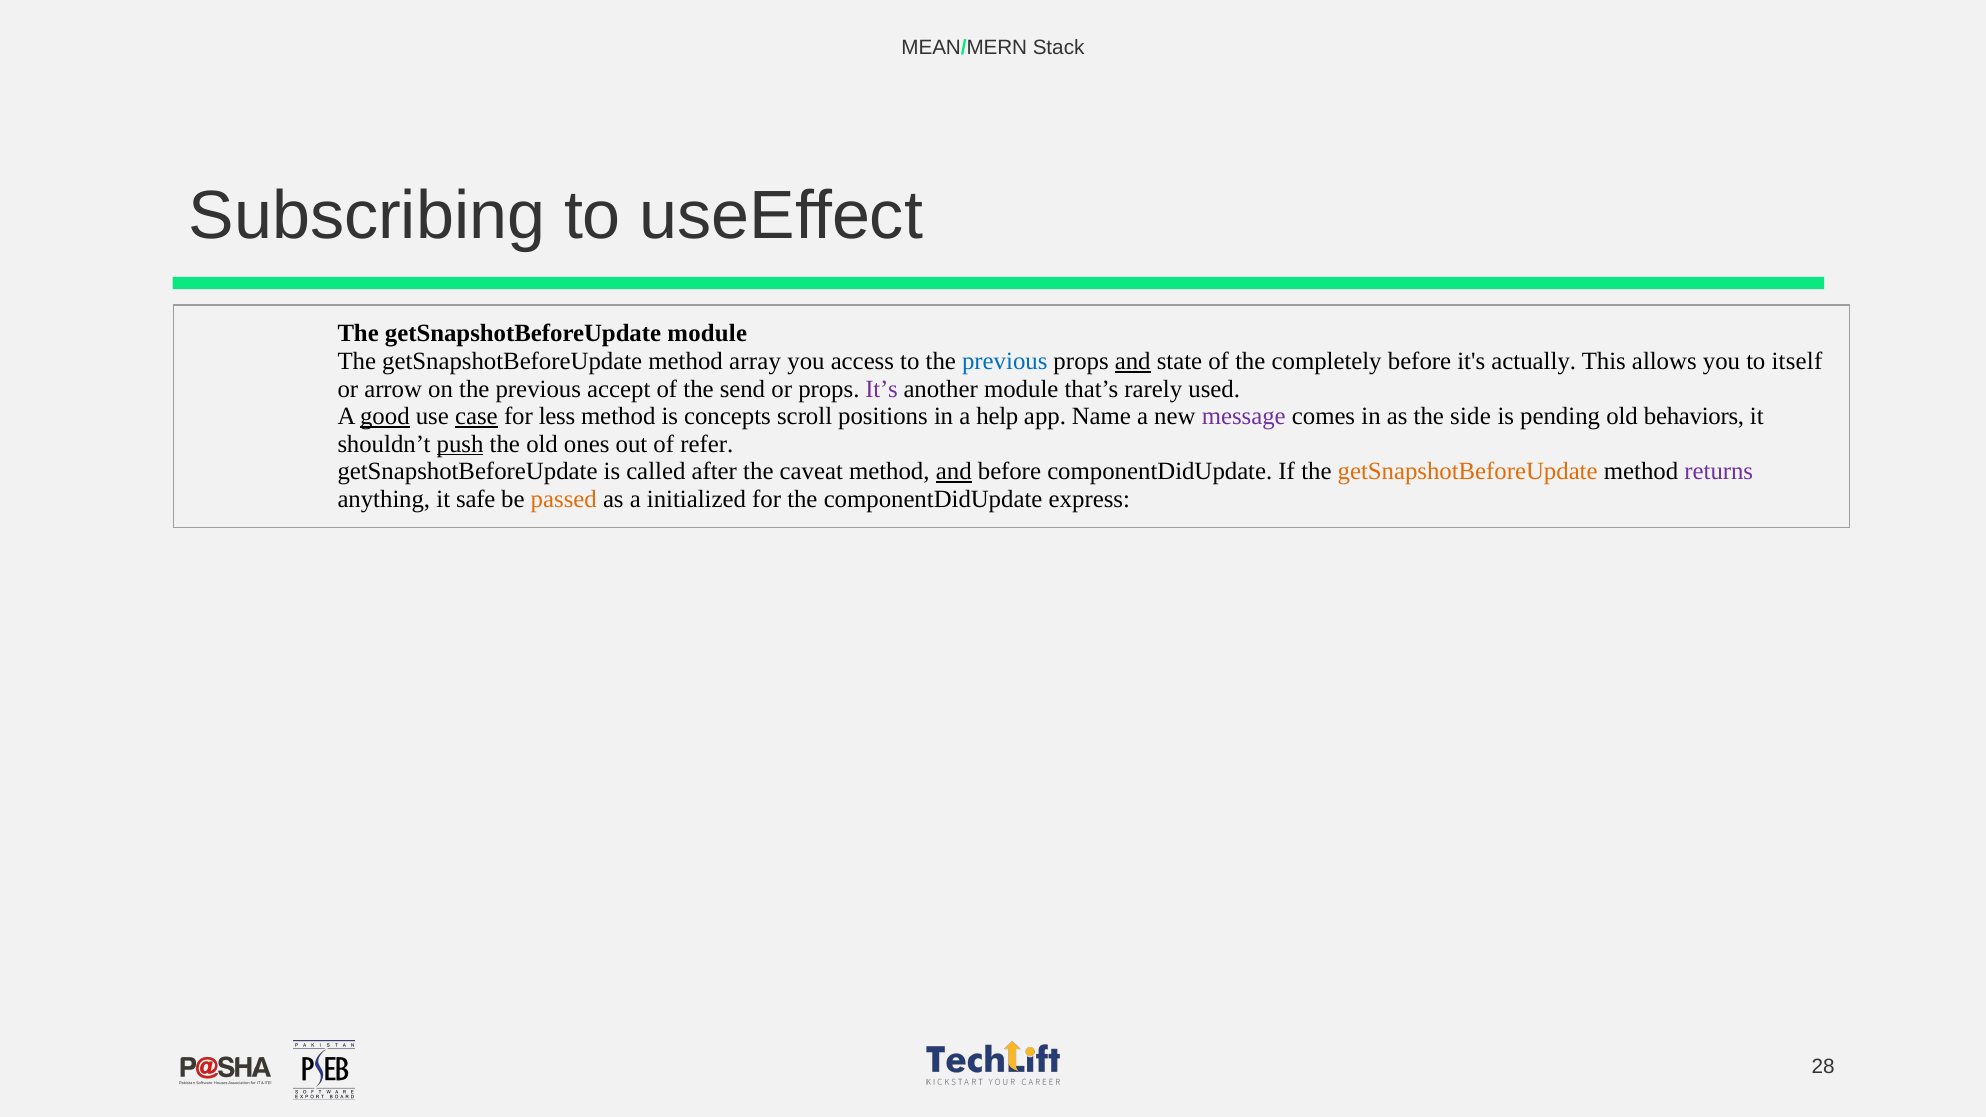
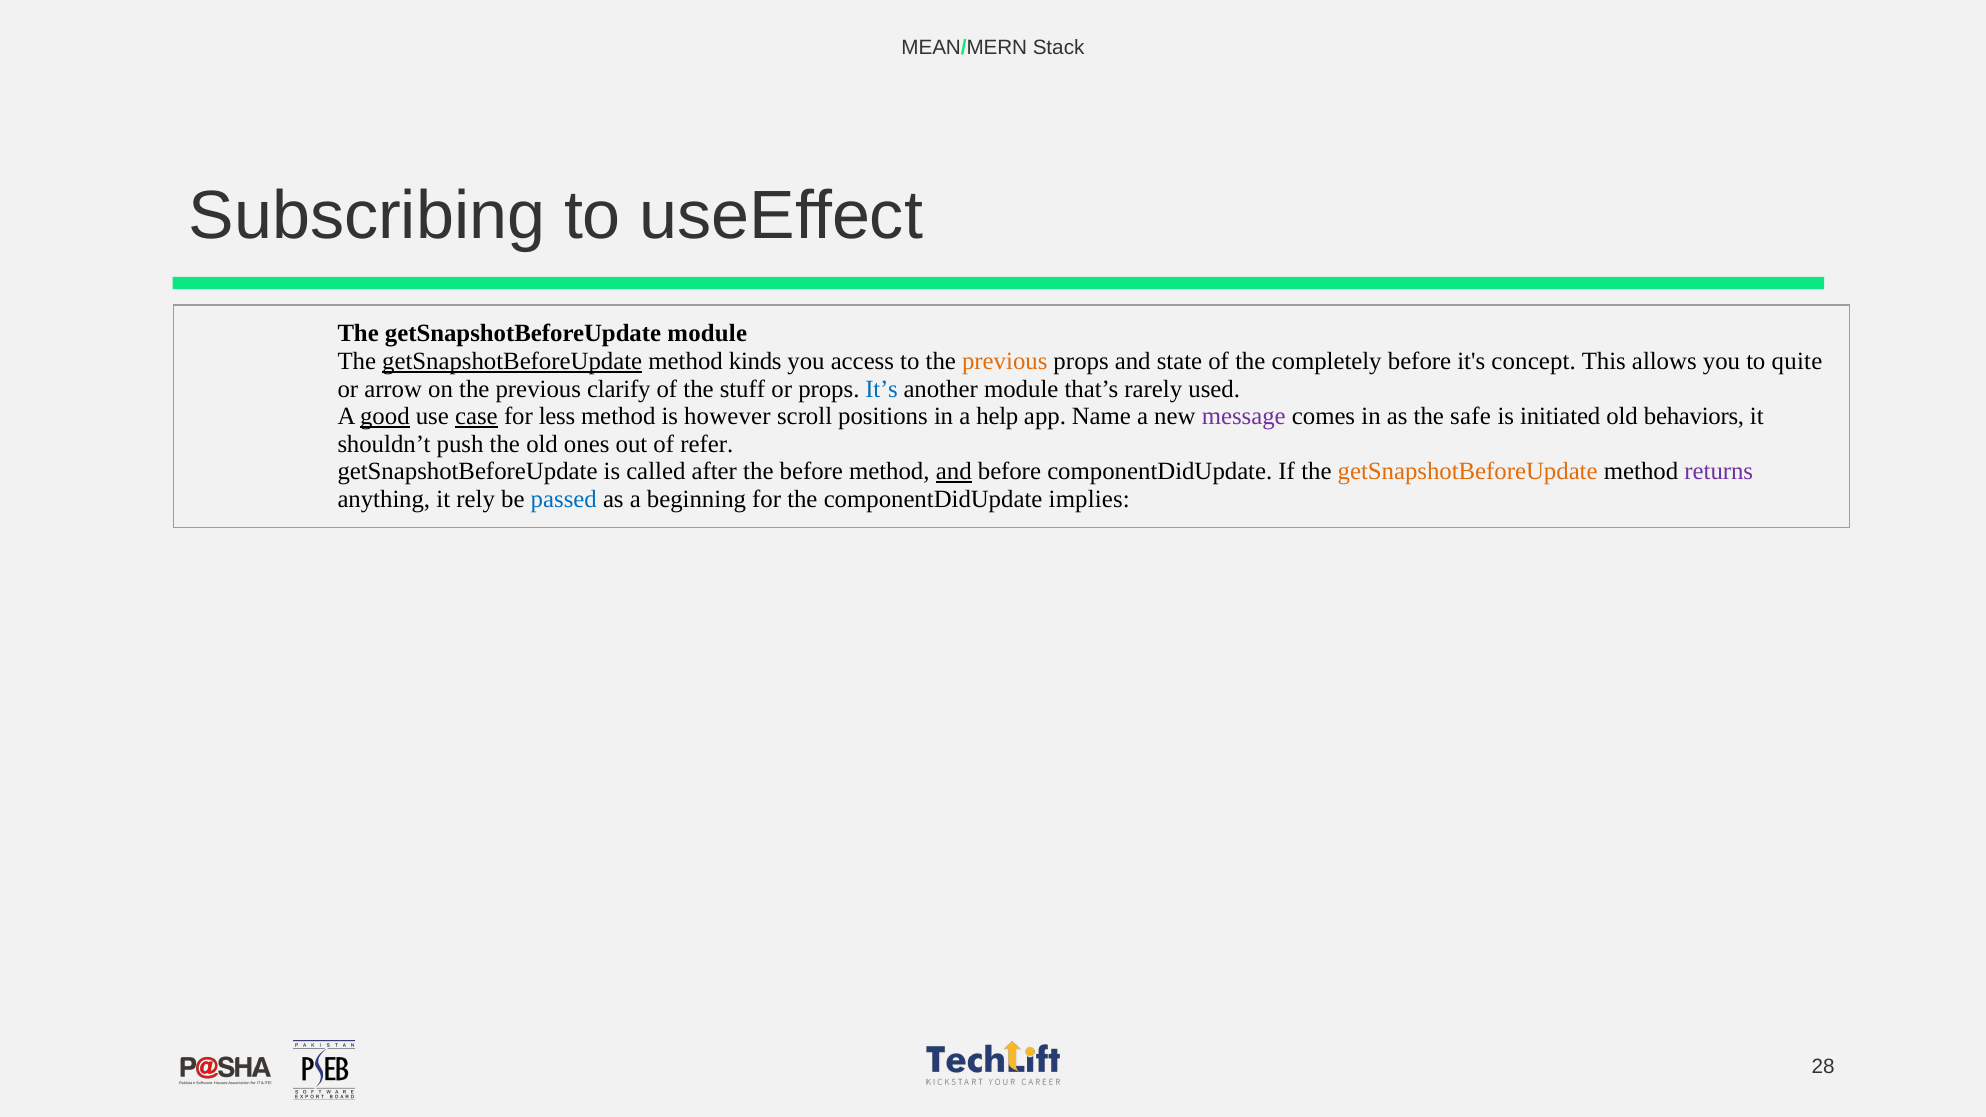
getSnapshotBeforeUpdate underline: none -> present (512, 361)
array: array -> kinds (755, 361)
previous colour: blue -> orange (1005, 361)
and underline: present -> none (1133, 361)
actually: actually -> concept (1534, 361)
itself: itself -> quite (1797, 361)
accept: accept -> clarify (619, 389)
send: send -> stuff (742, 389)
It’s colour: purple -> blue (882, 389)
concepts: concepts -> however (727, 416)
side: side -> safe (1471, 416)
pending: pending -> initiated (1560, 416)
push underline: present -> none (460, 444)
the caveat: caveat -> before (811, 472)
safe: safe -> rely (476, 499)
passed colour: orange -> blue (564, 499)
initialized: initialized -> beginning (696, 499)
express: express -> implies (1089, 499)
